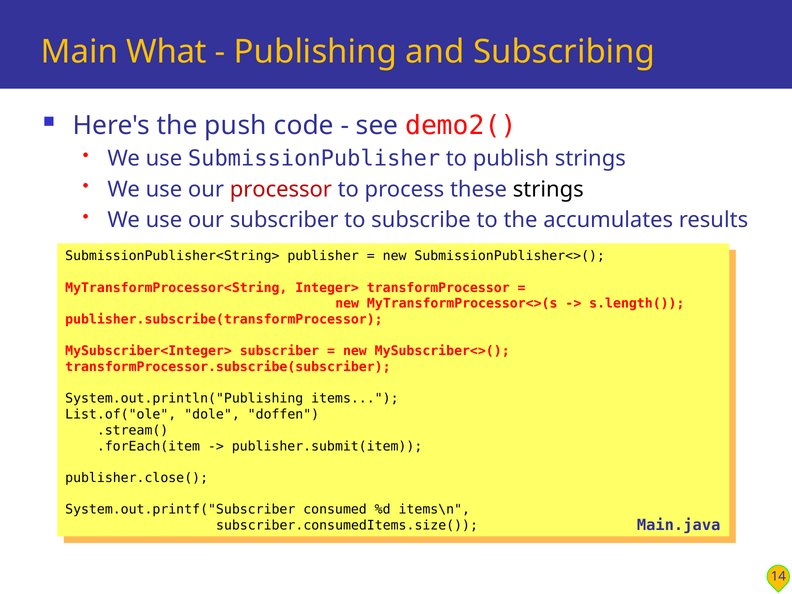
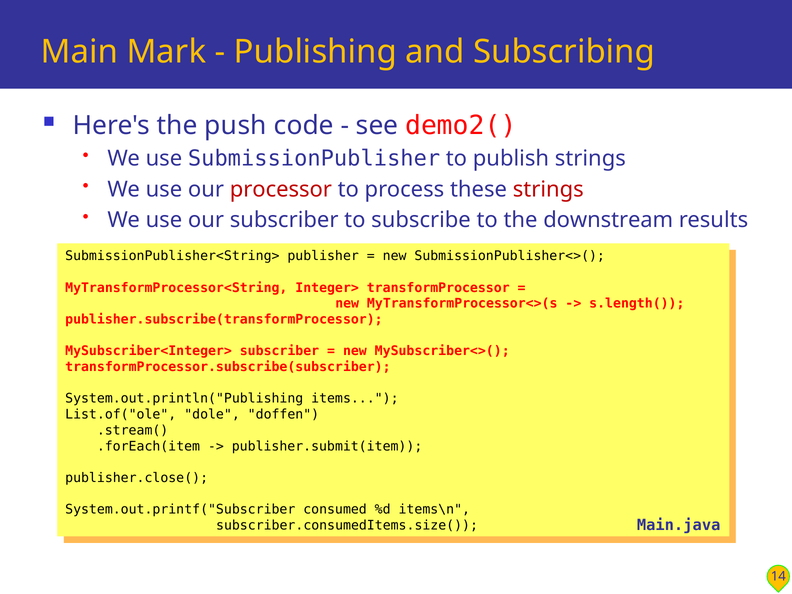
What: What -> Mark (166, 52)
strings colour: black -> red (548, 189)
accumulates: accumulates -> downstream (608, 220)
